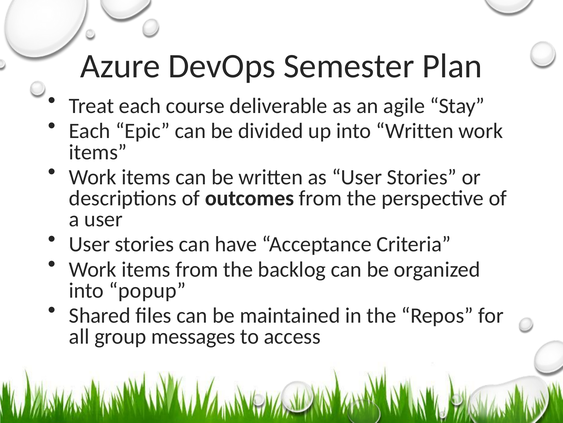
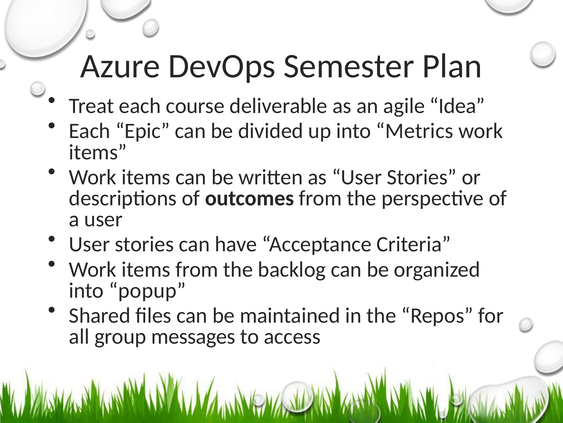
Stay: Stay -> Idea (457, 106)
into Written: Written -> Metrics (415, 131)
